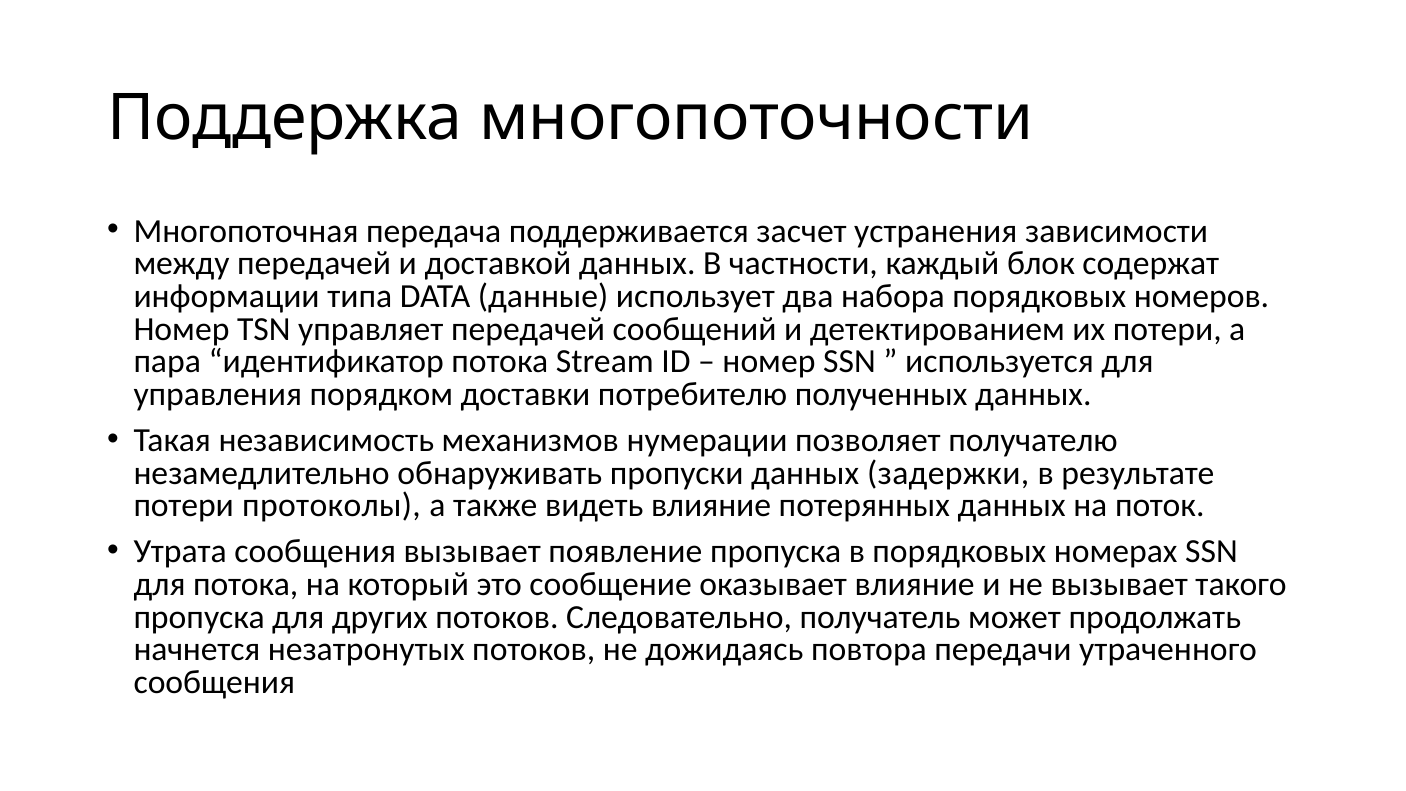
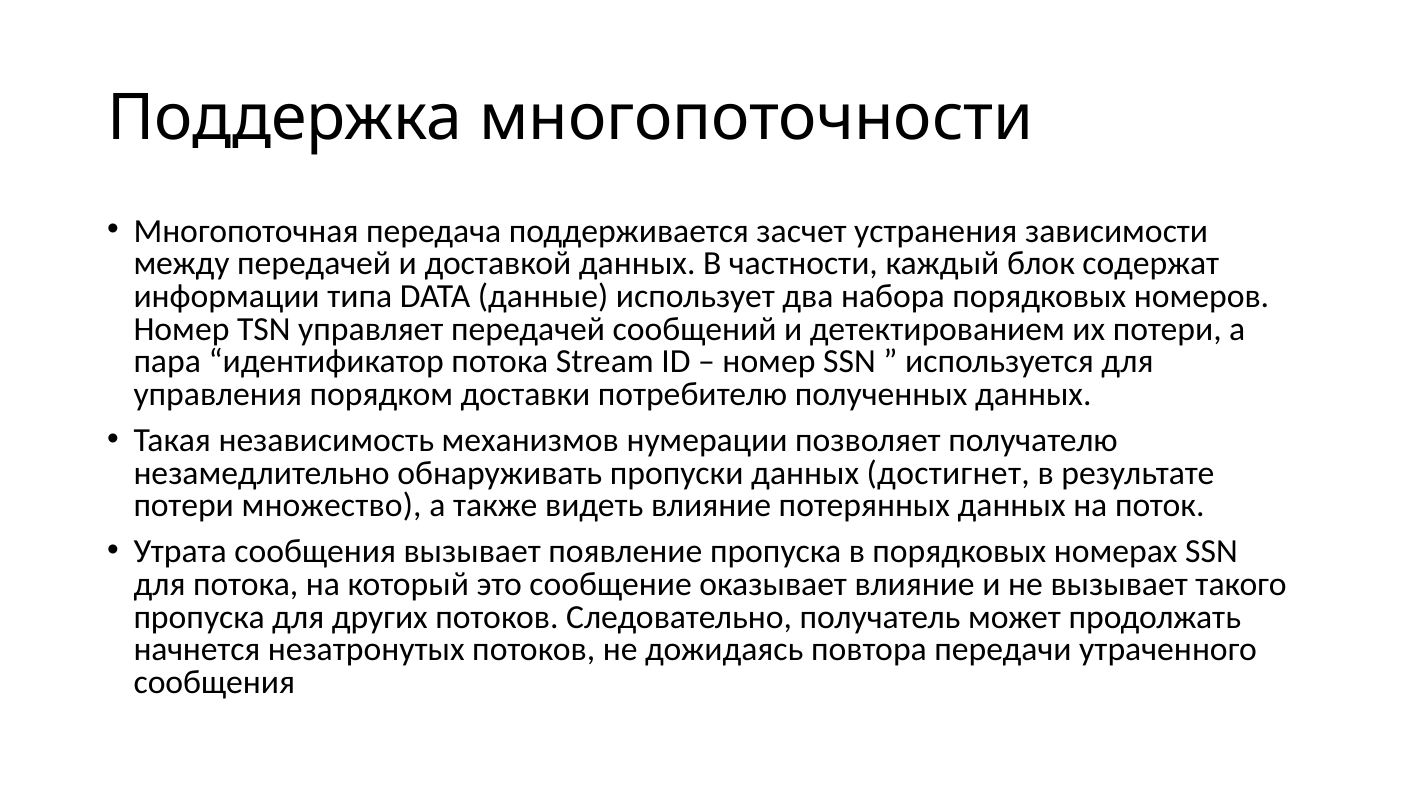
задержки: задержки -> достигнет (948, 473)
протоколы: протоколы -> множество (332, 506)
